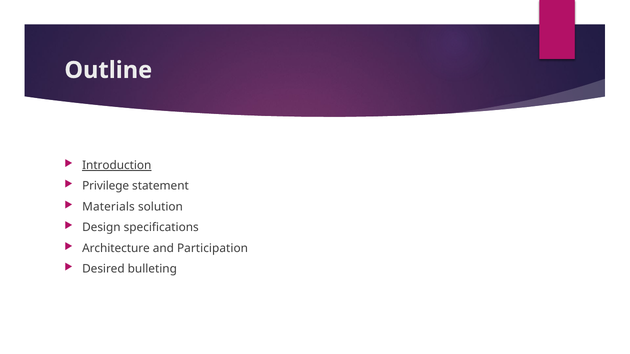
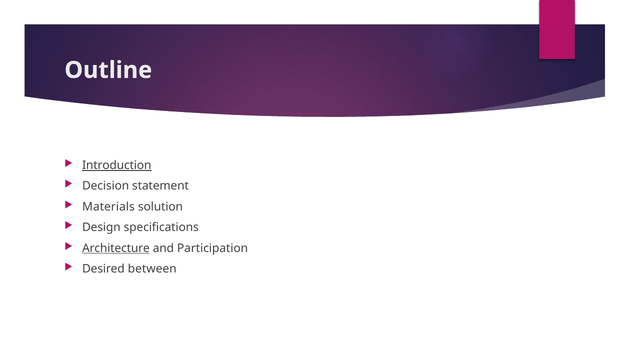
Privilege: Privilege -> Decision (106, 186)
Architecture underline: none -> present (116, 249)
bulleting: bulleting -> between (152, 269)
